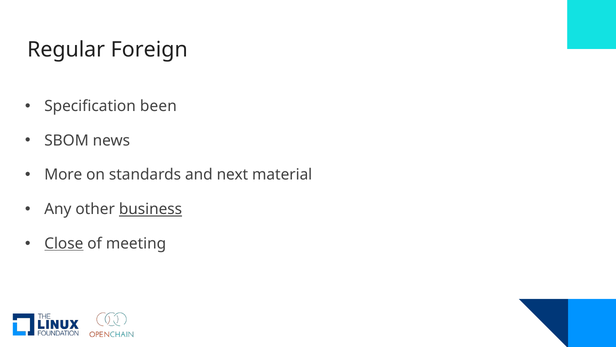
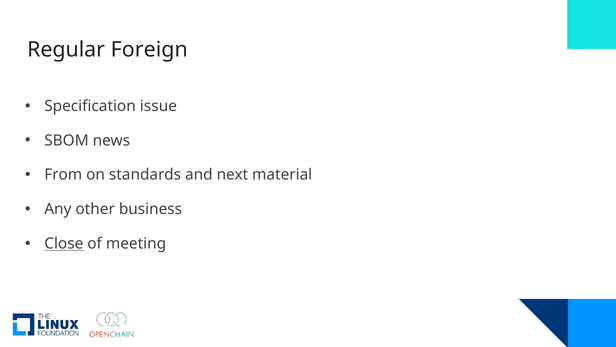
been: been -> issue (158, 106)
More: More -> From (63, 175)
business underline: present -> none (150, 209)
